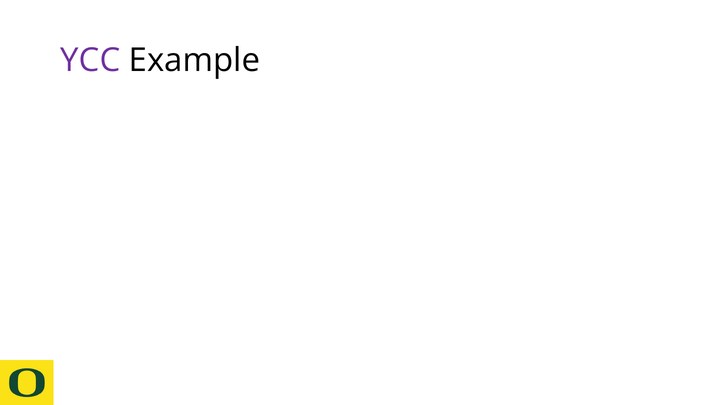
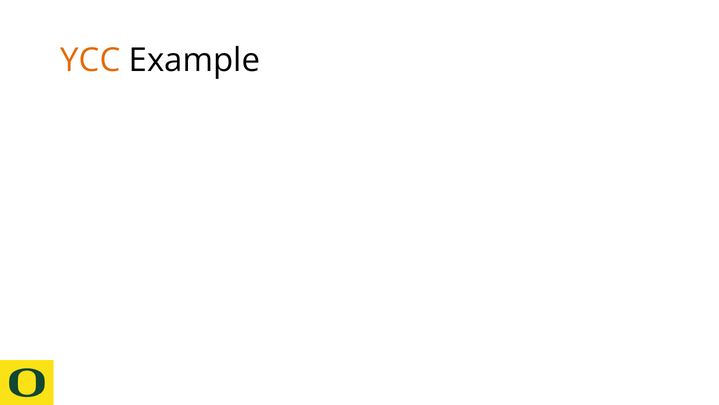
YCC colour: purple -> orange (90, 60)
